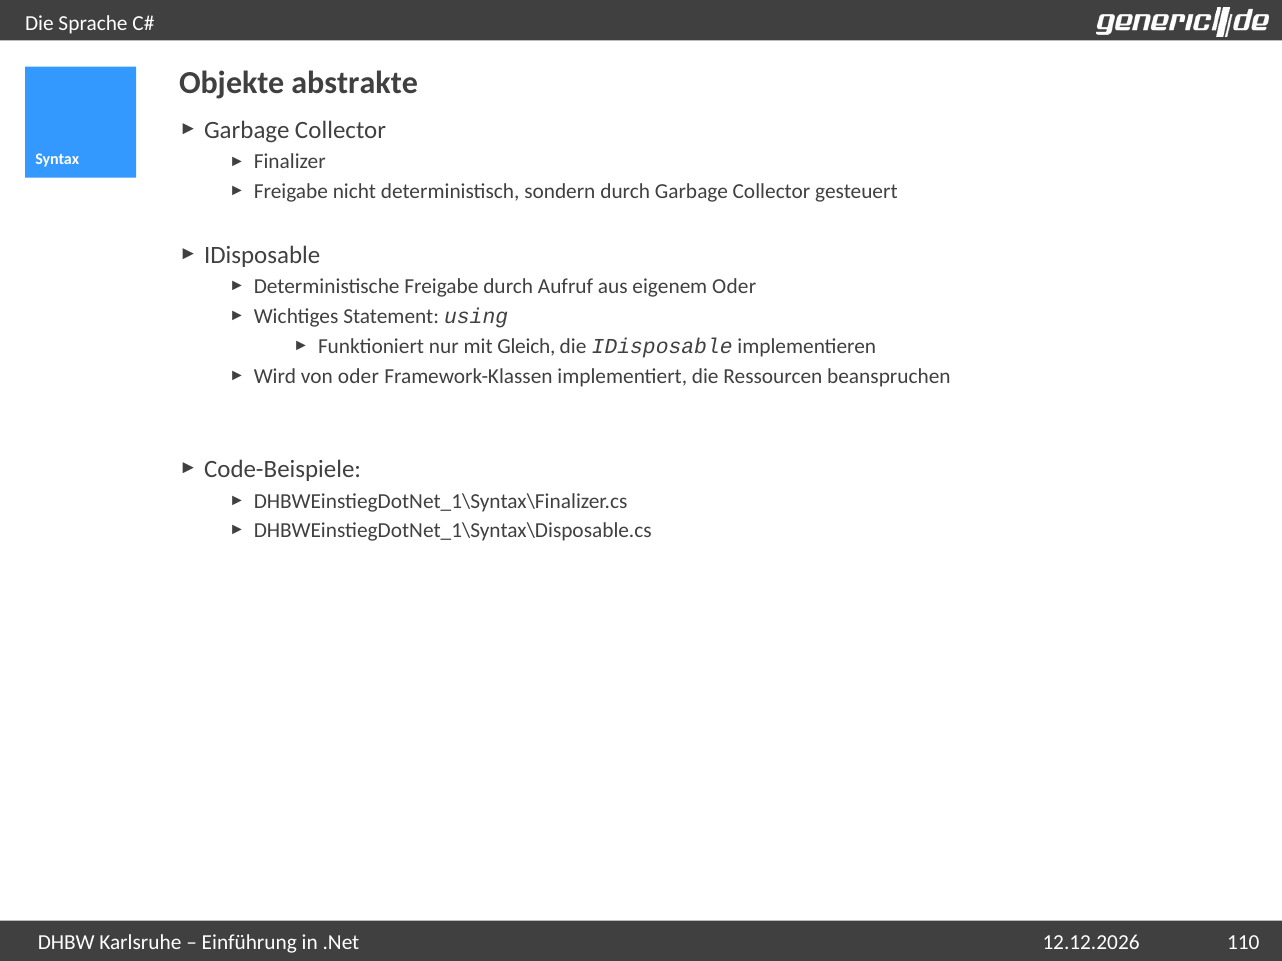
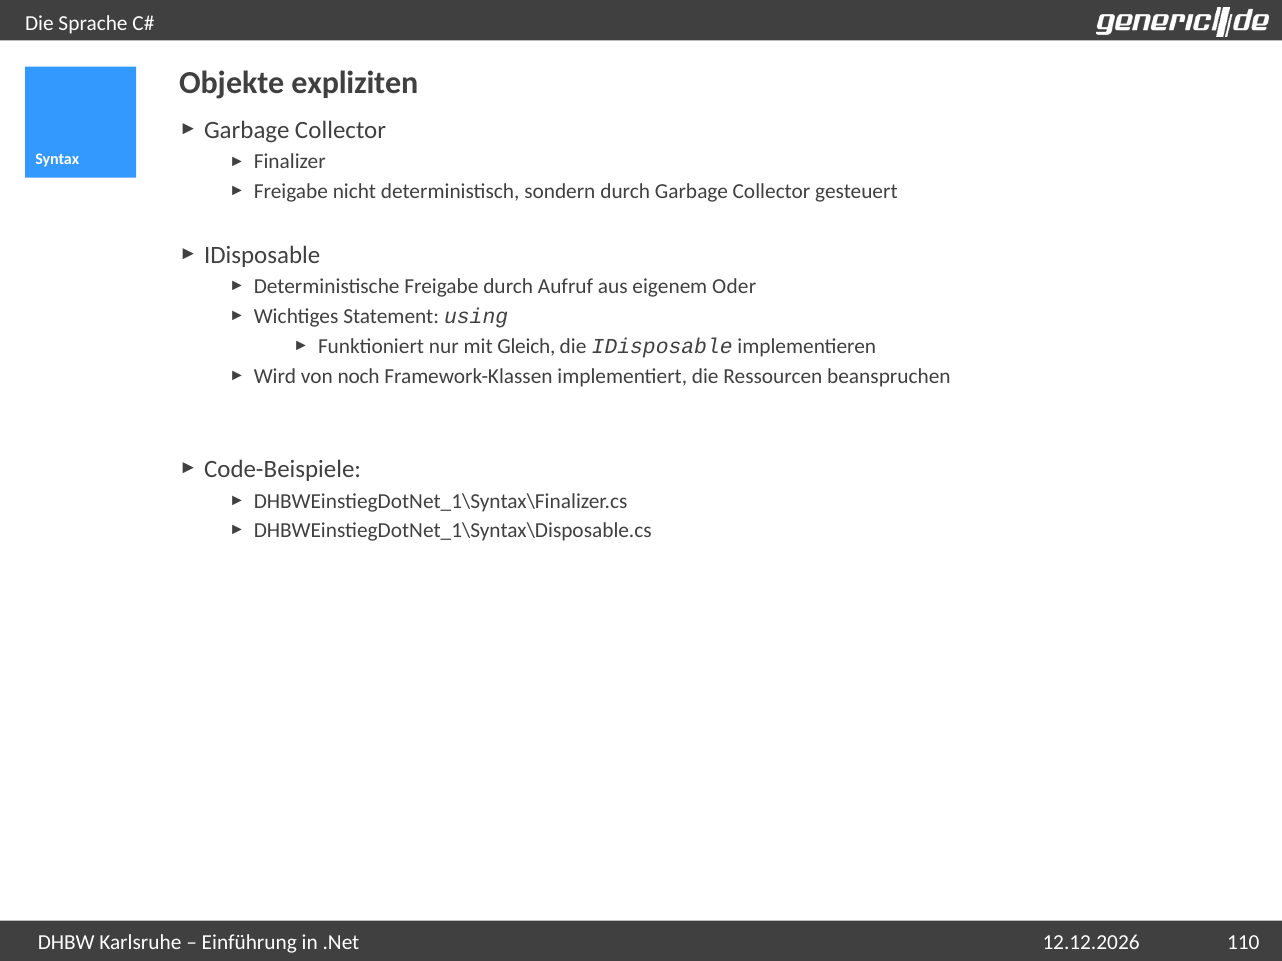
abstrakte: abstrakte -> expliziten (355, 83)
von oder: oder -> noch (359, 377)
